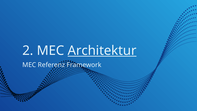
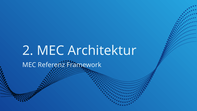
Architektur underline: present -> none (102, 51)
